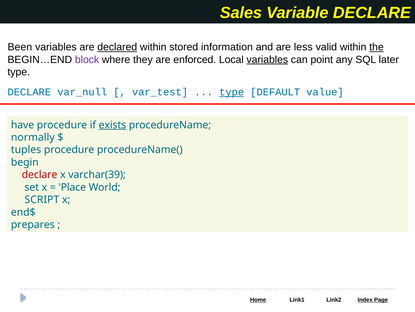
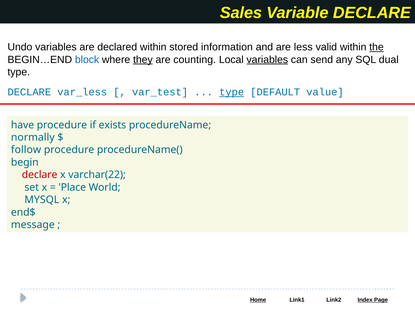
Been: Been -> Undo (20, 47)
declared underline: present -> none (117, 47)
block colour: purple -> blue (87, 59)
they underline: none -> present (143, 59)
enforced: enforced -> counting (195, 59)
point: point -> send (322, 59)
later: later -> dual (389, 59)
var_null: var_null -> var_less (82, 92)
exists underline: present -> none (112, 125)
tuples: tuples -> follow (26, 150)
varchar(39: varchar(39 -> varchar(22 (97, 174)
SCRIPT: SCRIPT -> MYSQL (42, 199)
prepares: prepares -> message (33, 224)
